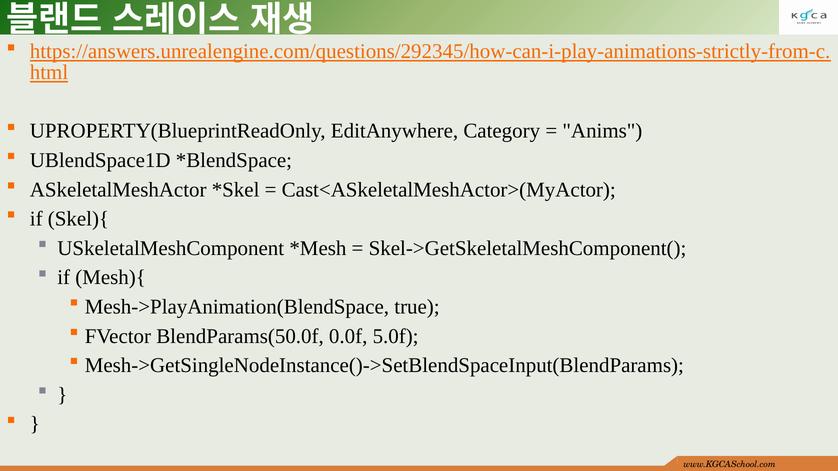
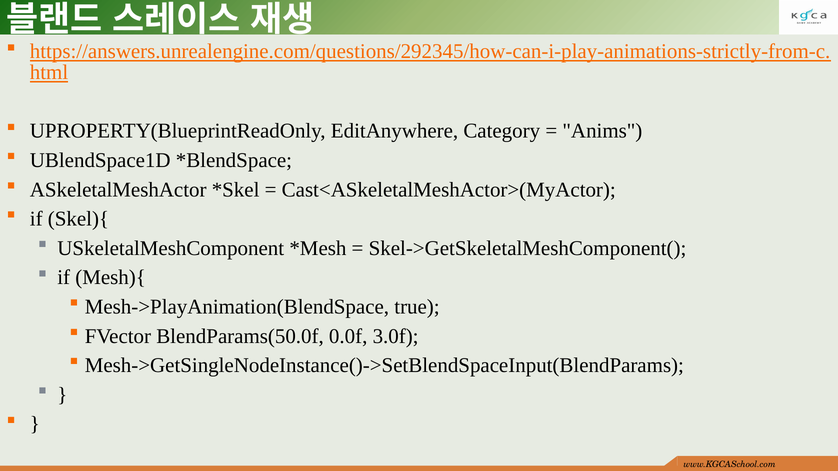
5.0f: 5.0f -> 3.0f (396, 336)
